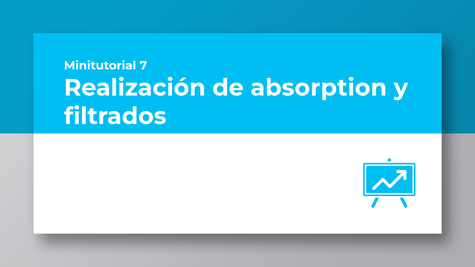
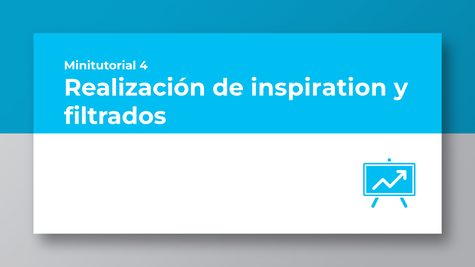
7: 7 -> 4 (143, 66)
absorption: absorption -> inspiration (319, 88)
